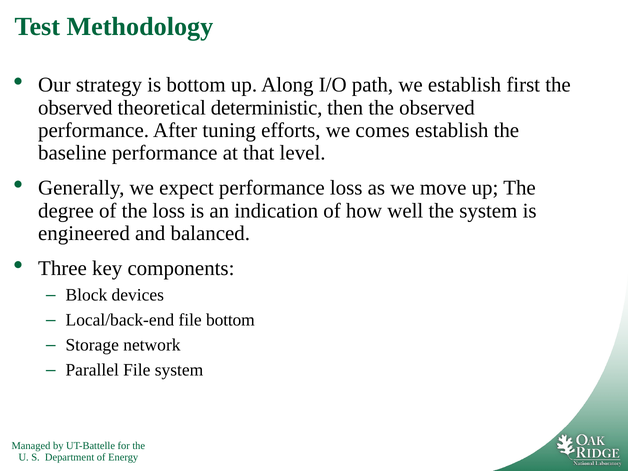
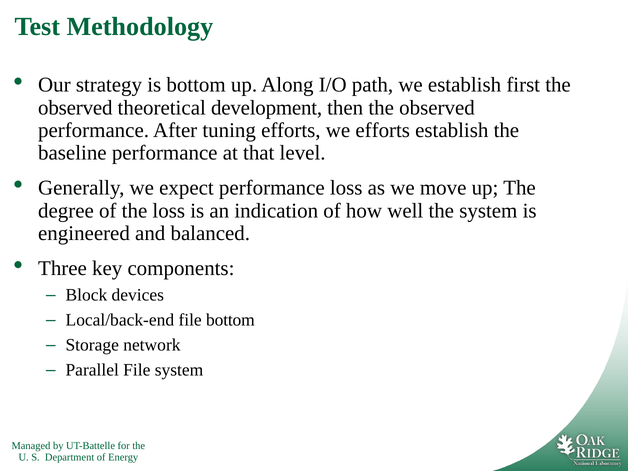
deterministic: deterministic -> development (267, 108)
we comes: comes -> efforts (383, 130)
